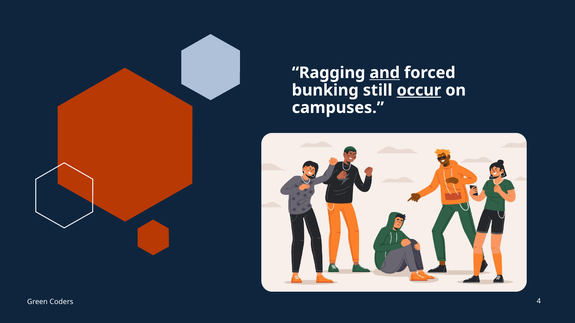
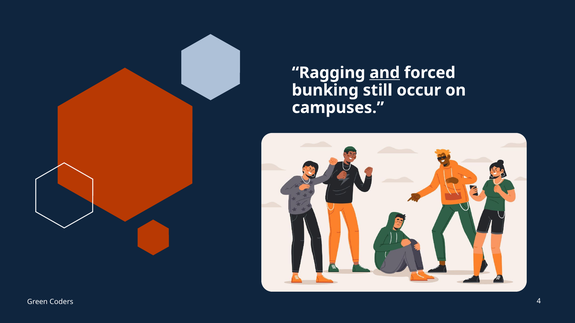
occur underline: present -> none (419, 90)
